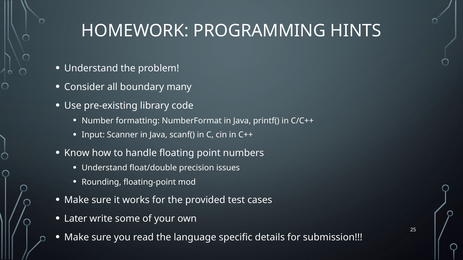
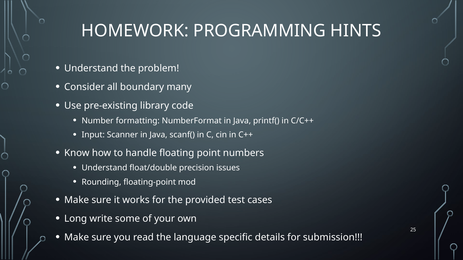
Later: Later -> Long (76, 219)
